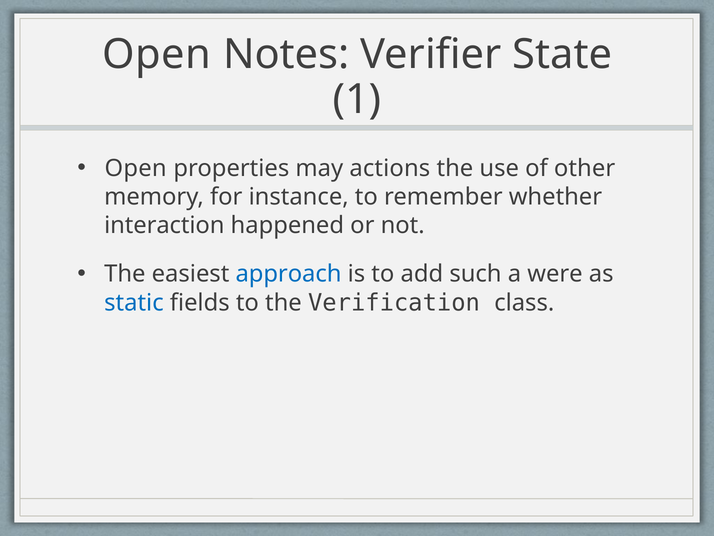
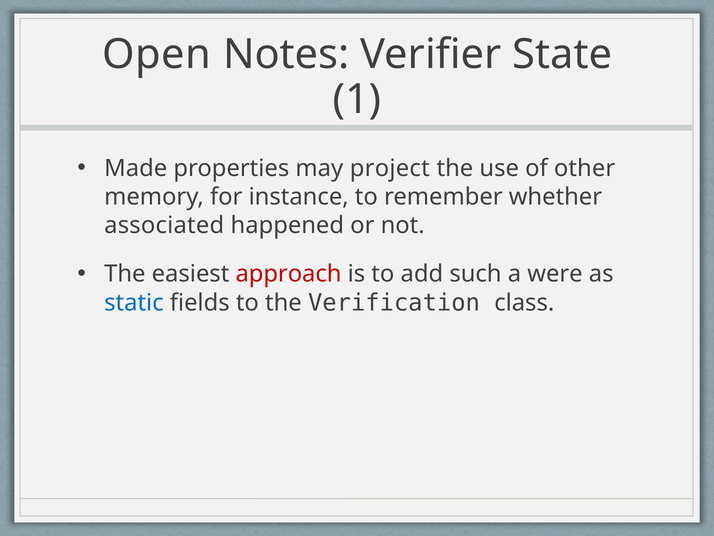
Open: Open -> Made (136, 168)
actions: actions -> project (390, 168)
interaction: interaction -> associated (164, 225)
approach colour: blue -> red (289, 274)
